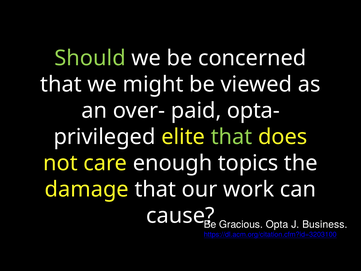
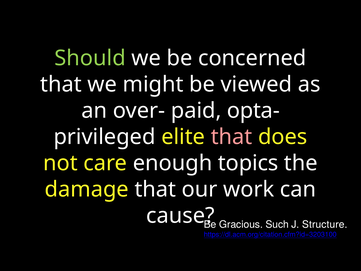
that colour: light green -> pink (232, 137)
Opta: Opta -> Such (277, 224)
Business: Business -> Structure (325, 224)
